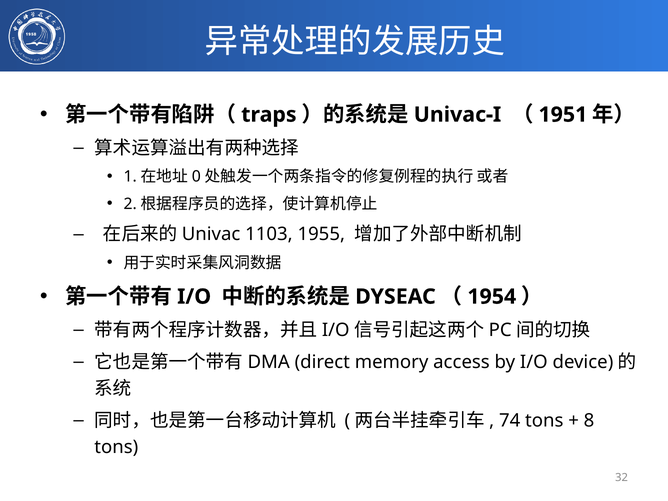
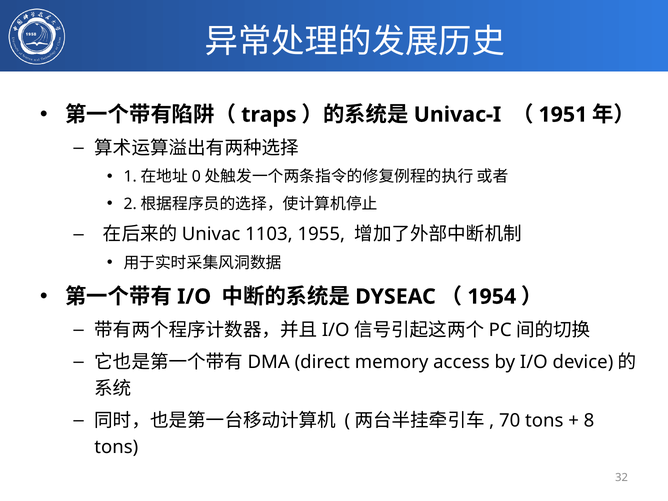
74: 74 -> 70 (510, 421)
